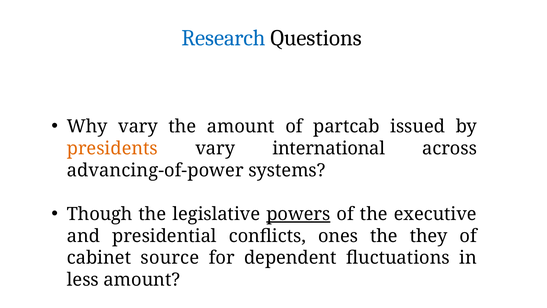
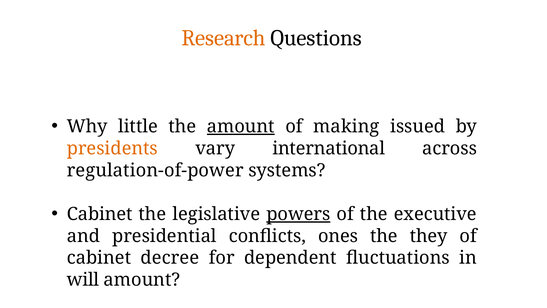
Research colour: blue -> orange (224, 38)
Why vary: vary -> little (138, 126)
amount underline: none -> present (241, 126)
partcab: partcab -> making (346, 126)
advancing-of-power: advancing-of-power -> regulation-of-power (155, 170)
Though: Though -> Cabinet (100, 214)
source: source -> decree (170, 258)
less: less -> will (83, 280)
